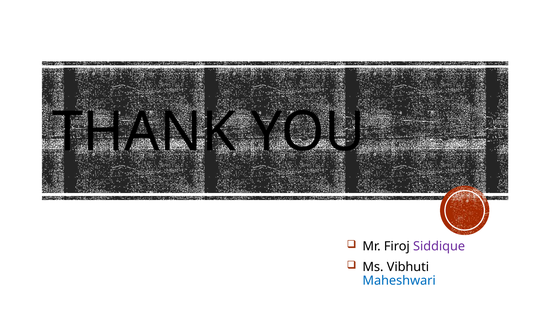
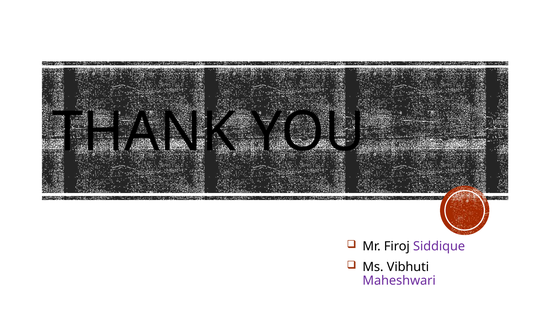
Maheshwari colour: blue -> purple (399, 280)
